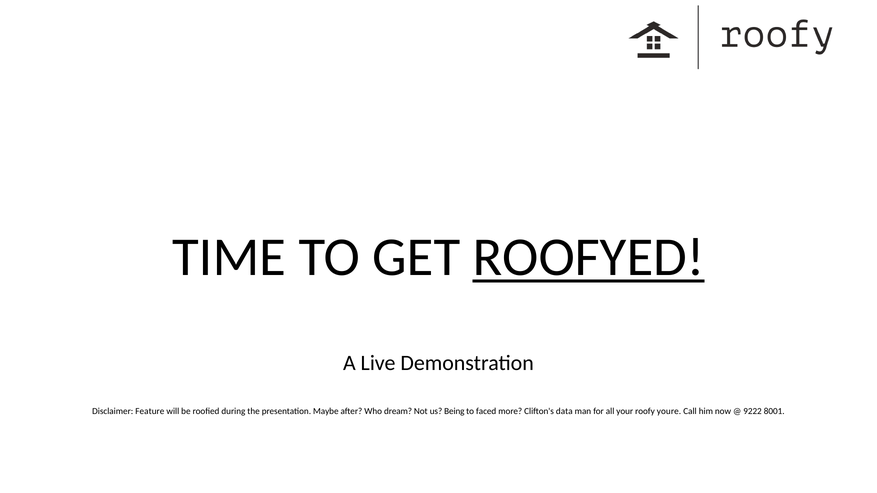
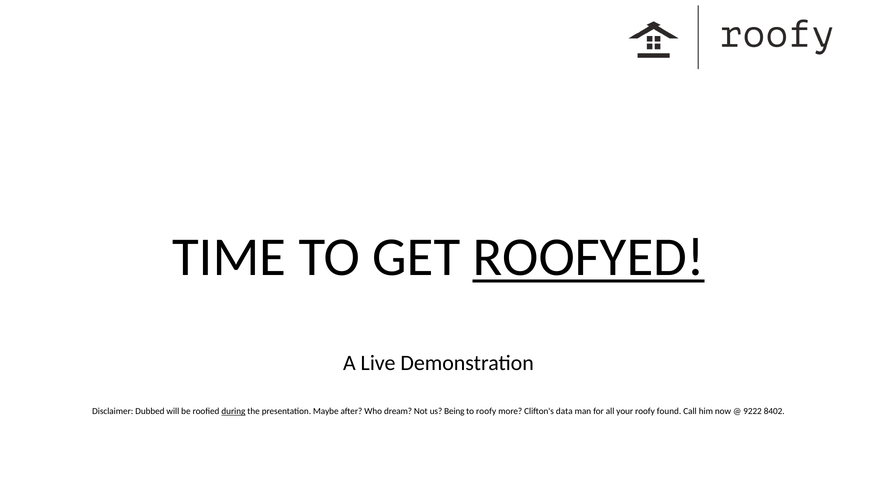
Feature: Feature -> Dubbed (150, 412)
during underline: none -> present (233, 412)
to faced: faced -> roofy (486, 412)
youre: youre -> found (669, 412)
8001: 8001 -> 8402 (774, 412)
